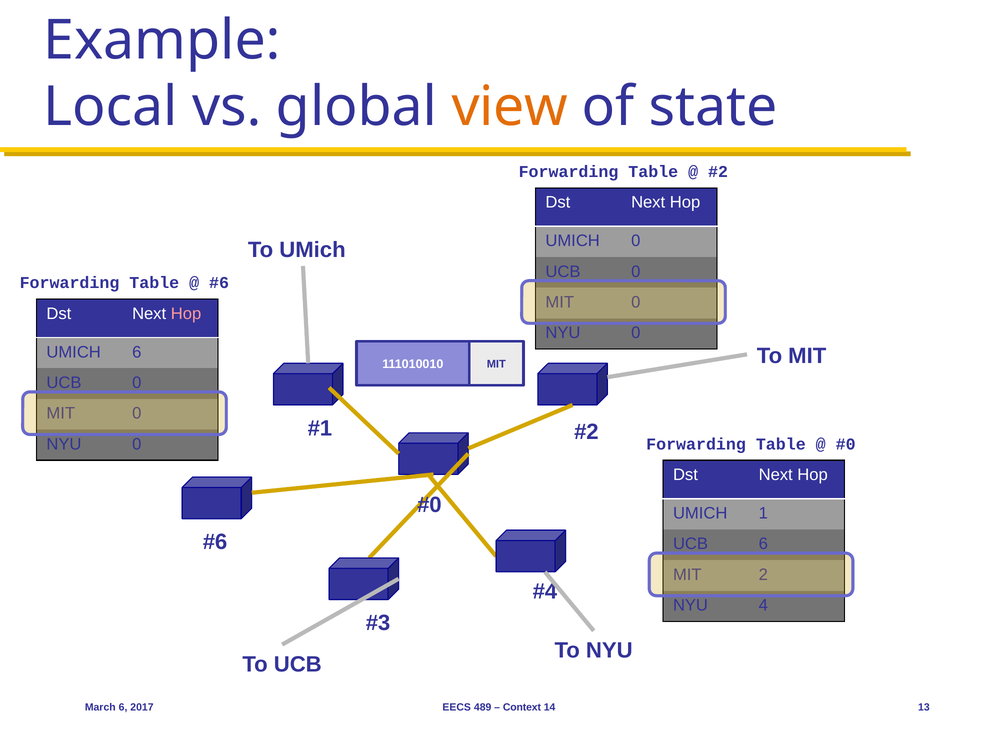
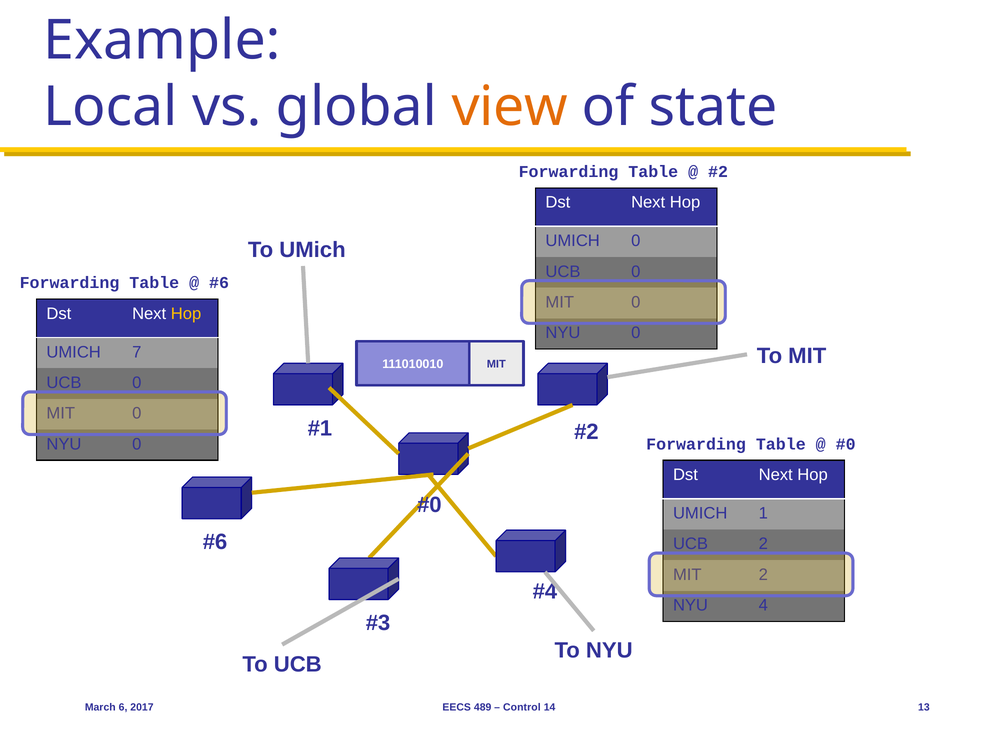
Hop colour: pink -> yellow (186, 314)
UMICH 6: 6 -> 7 (137, 352)
UCB 6: 6 -> 2 (763, 544)
Context: Context -> Control (522, 708)
